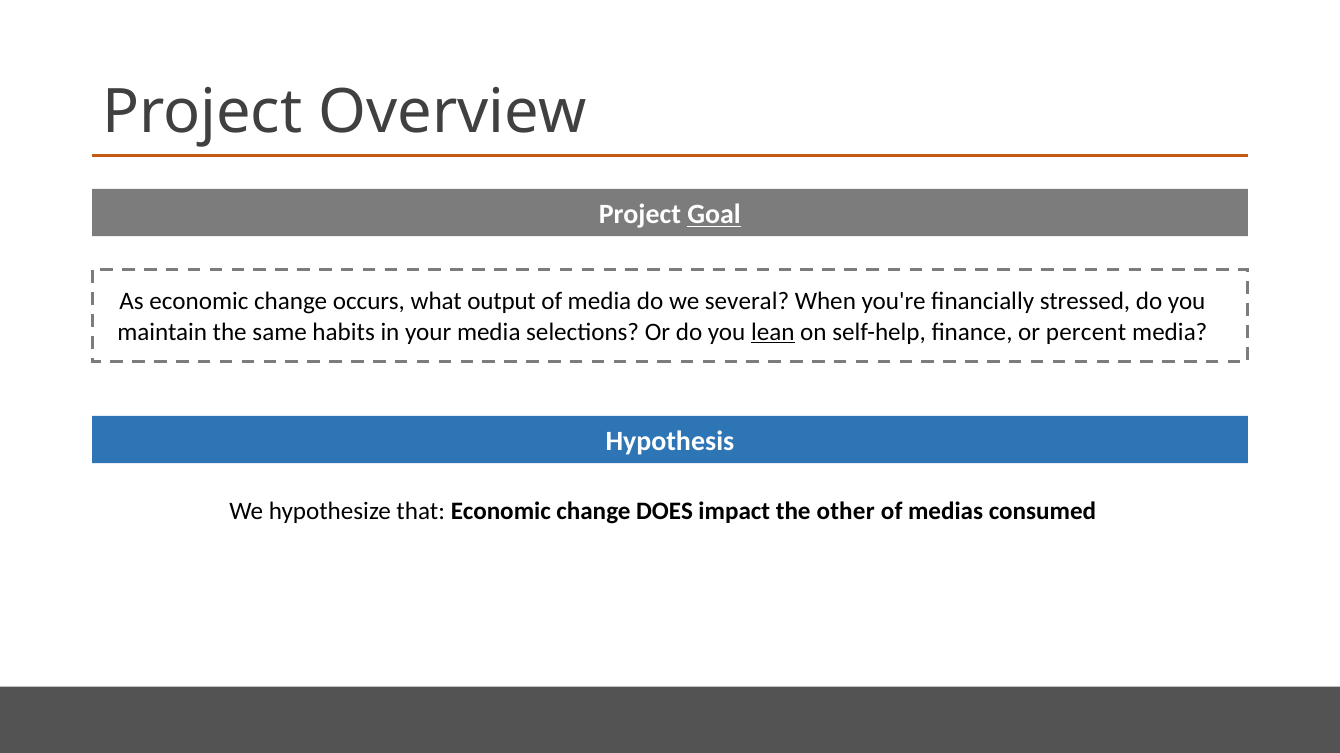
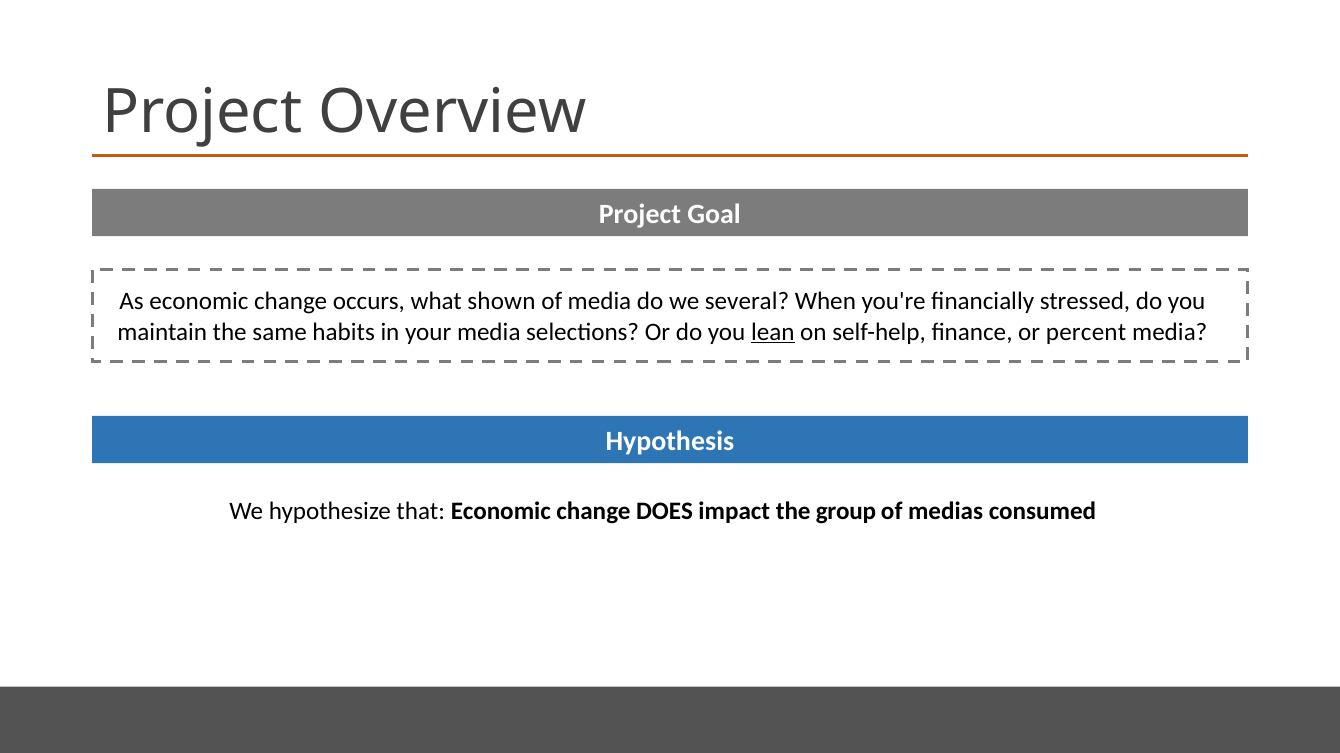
Goal underline: present -> none (714, 215)
output: output -> shown (501, 302)
other: other -> group (846, 511)
